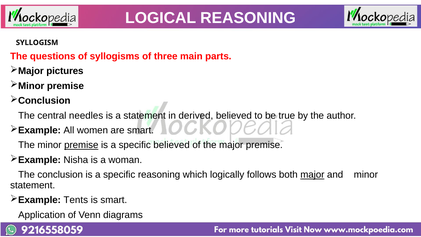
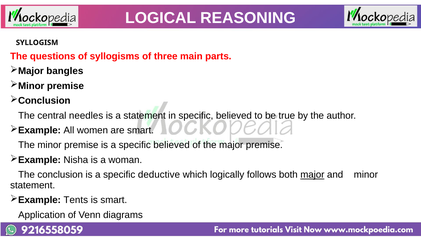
pictures: pictures -> bangles (65, 71)
in derived: derived -> specific (196, 115)
premise underline: present -> none (81, 145)
specific reasoning: reasoning -> deductive (159, 175)
